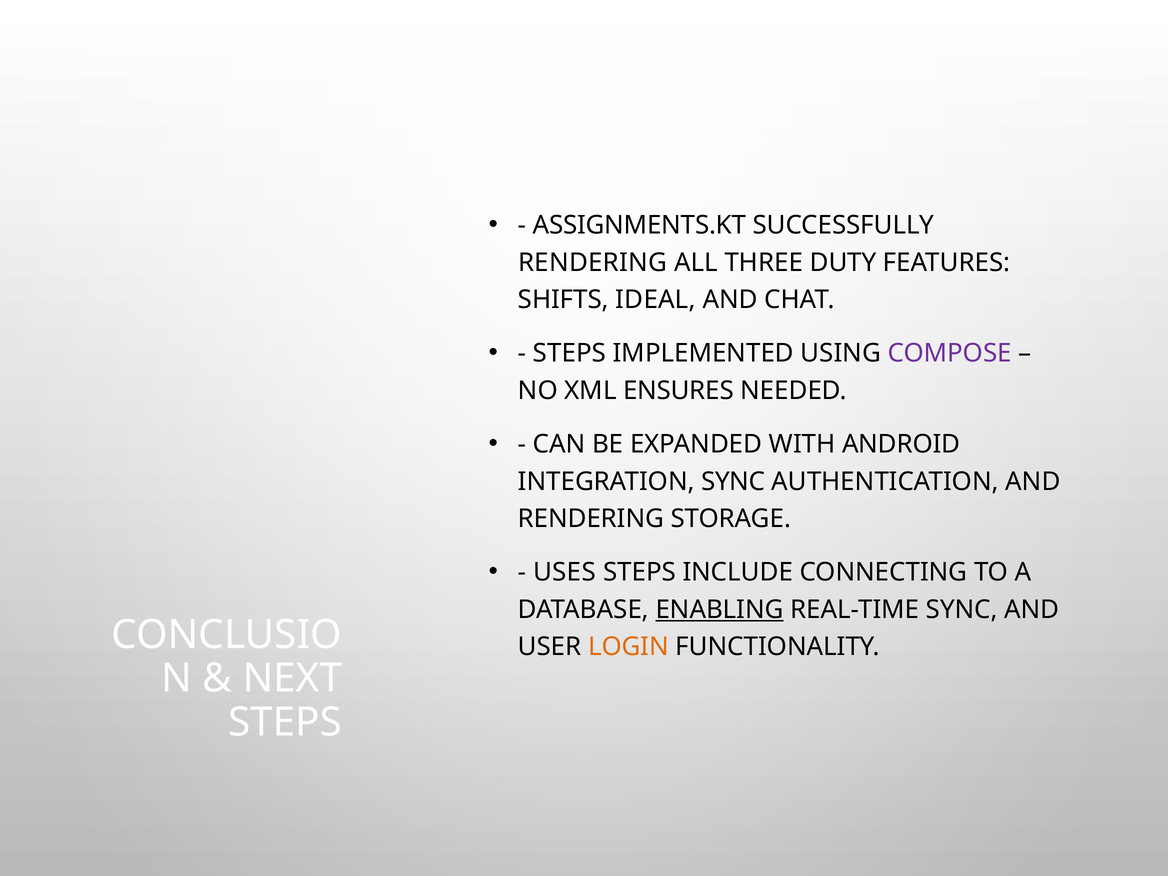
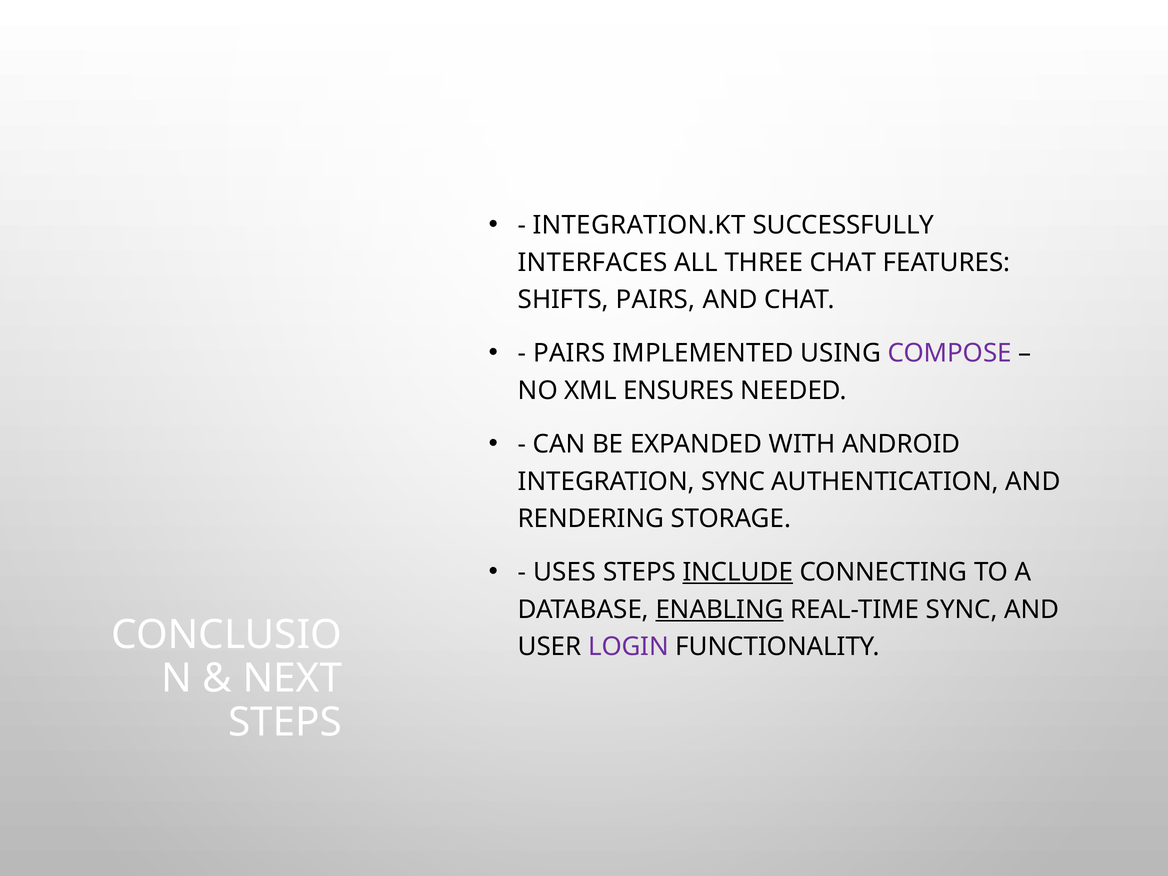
ASSIGNMENTS.KT: ASSIGNMENTS.KT -> INTEGRATION.KT (639, 225)
RENDERING: RENDERING -> INTERFACES (593, 263)
THREE DUTY: DUTY -> CHAT (843, 263)
SHIFTS IDEAL: IDEAL -> PAIRS (656, 300)
STEPS: STEPS -> PAIRS (569, 353)
INCLUDE underline: none -> present (738, 572)
LOGIN colour: orange -> purple (628, 647)
